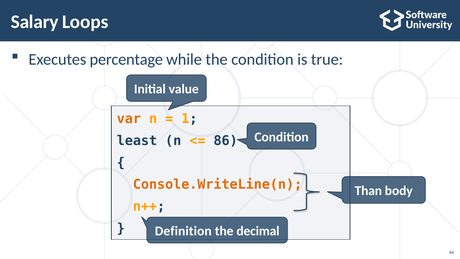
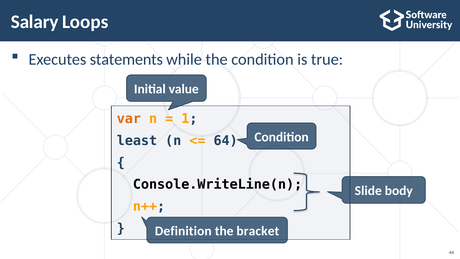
percentage: percentage -> statements (126, 59)
86: 86 -> 64 (226, 141)
Console.WriteLine(n colour: orange -> black (218, 184)
Than: Than -> Slide (368, 191)
decimal: decimal -> bracket (258, 231)
